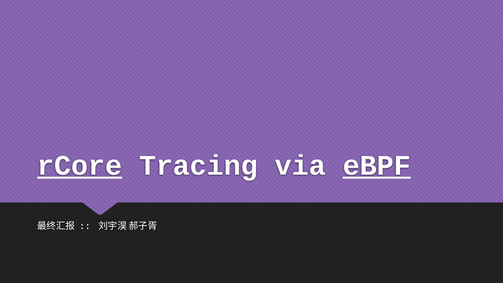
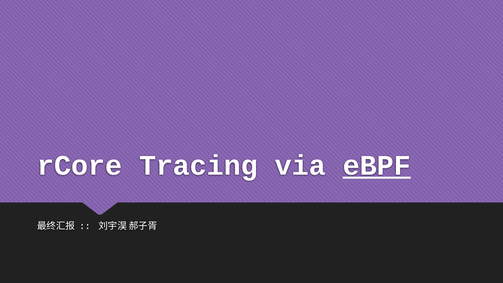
rCore underline: present -> none (80, 165)
